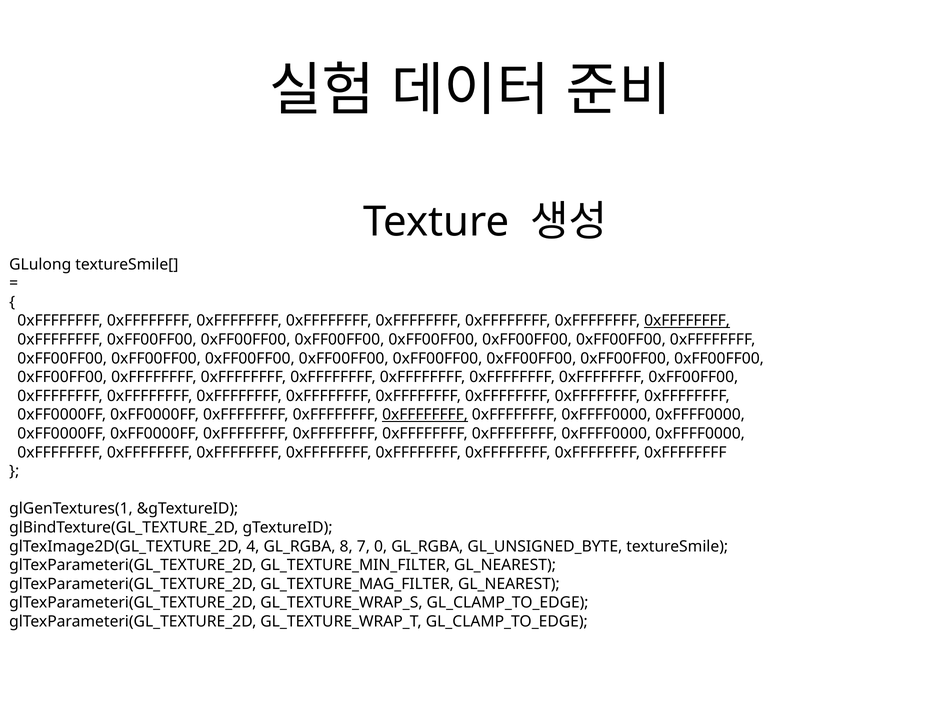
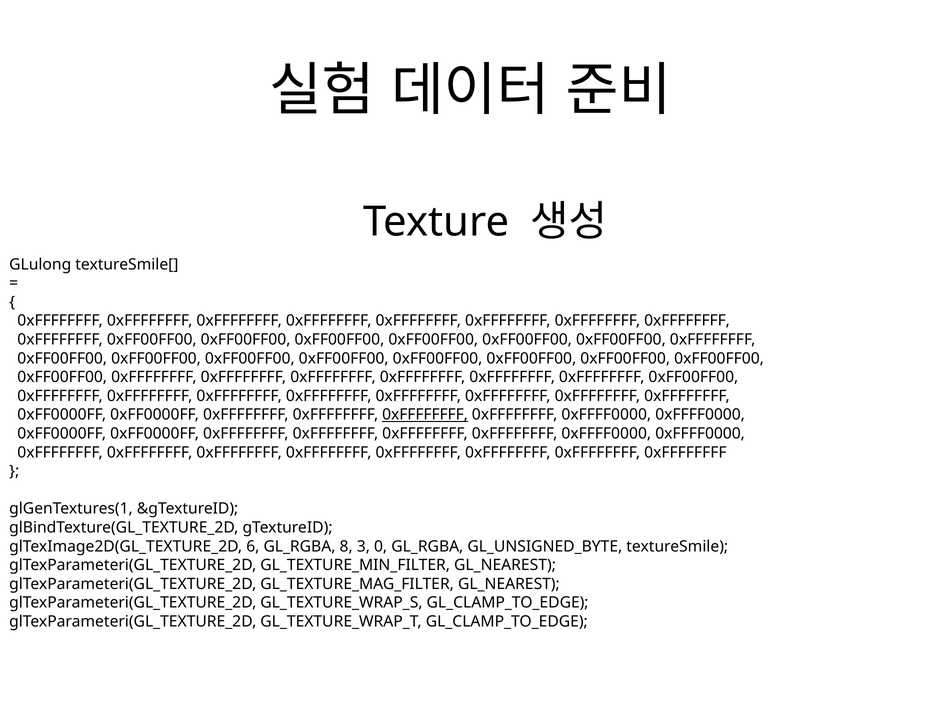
0xFFFFFFFF underline: present -> none (687, 321)
4: 4 -> 6 (253, 547)
7: 7 -> 3 (363, 547)
